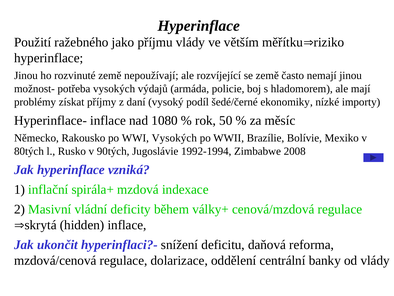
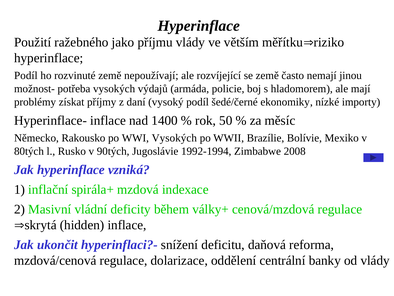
Jinou: Jinou -> Podíl (26, 75)
1080: 1080 -> 1400 (165, 120)
